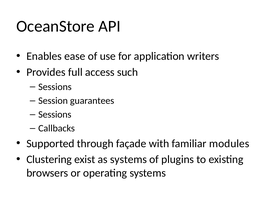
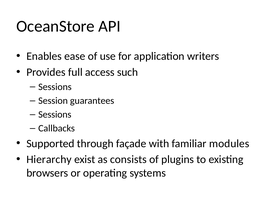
Clustering: Clustering -> Hierarchy (49, 160)
as systems: systems -> consists (128, 160)
